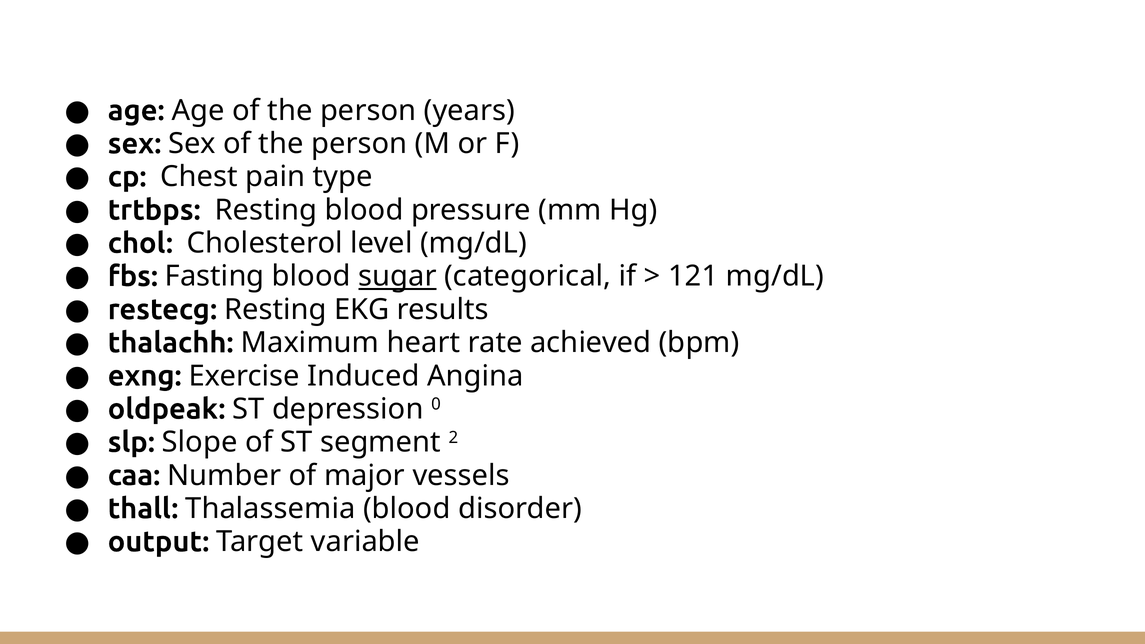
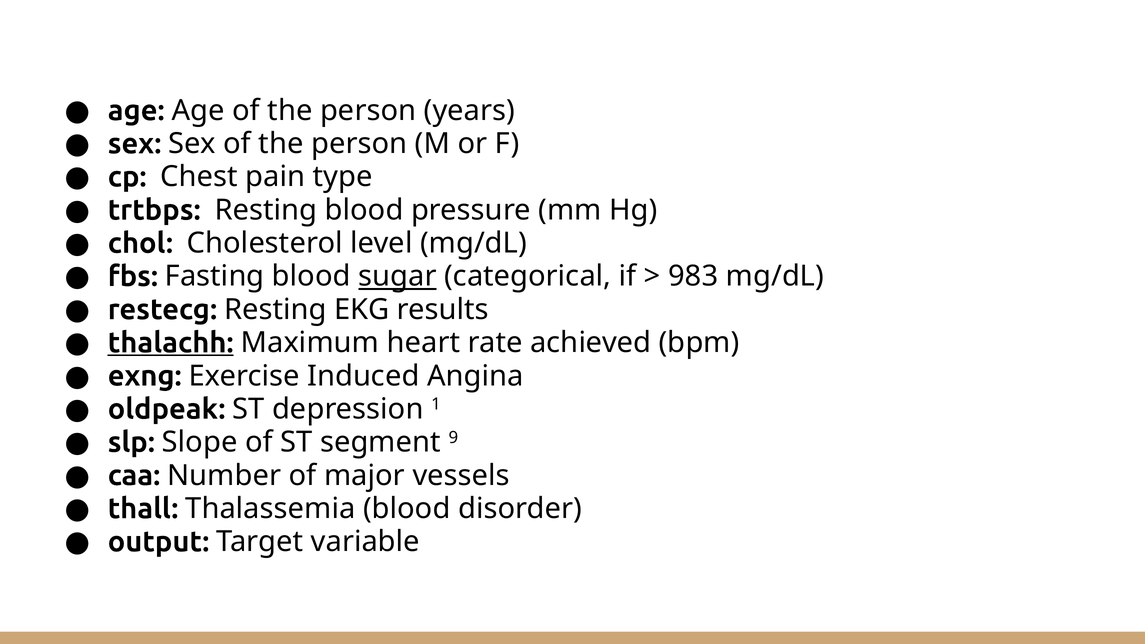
121: 121 -> 983 (693, 276)
thalachh underline: none -> present (171, 343)
0: 0 -> 1 (436, 404)
2: 2 -> 9 (453, 438)
